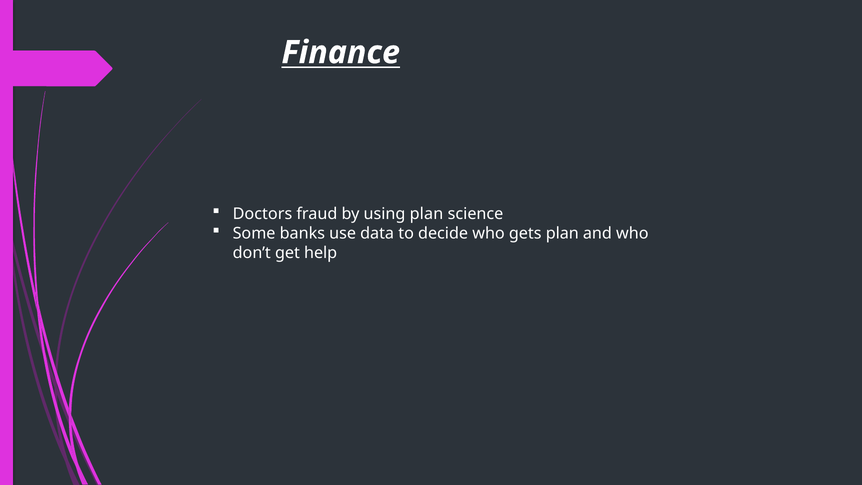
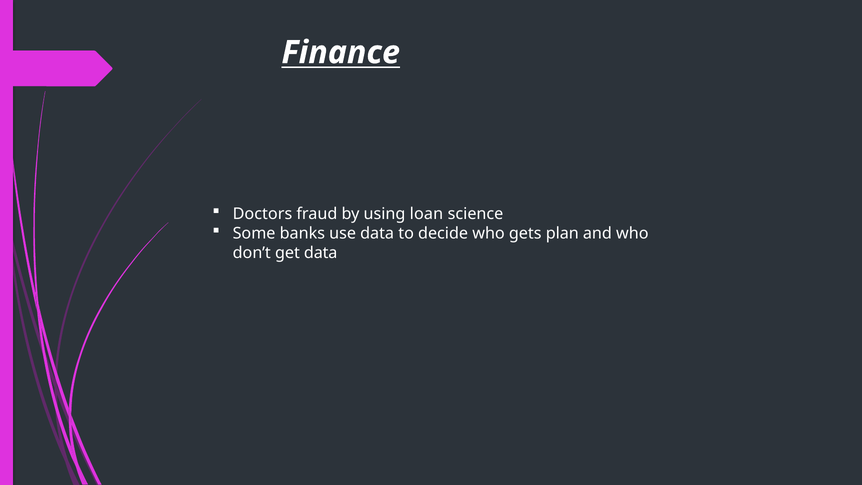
using plan: plan -> loan (426, 214)
get help: help -> data (321, 253)
